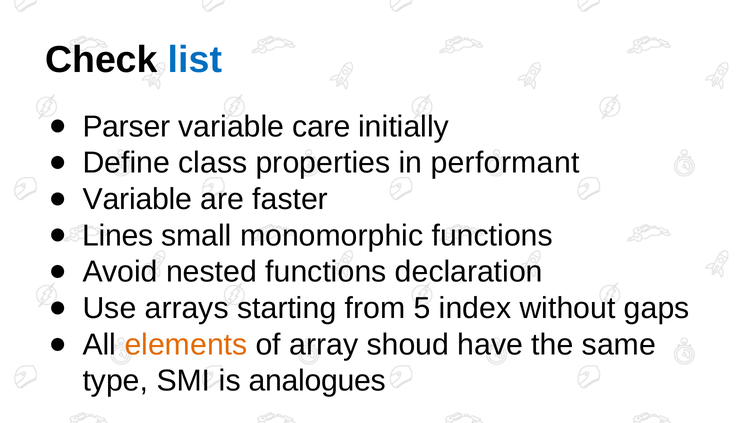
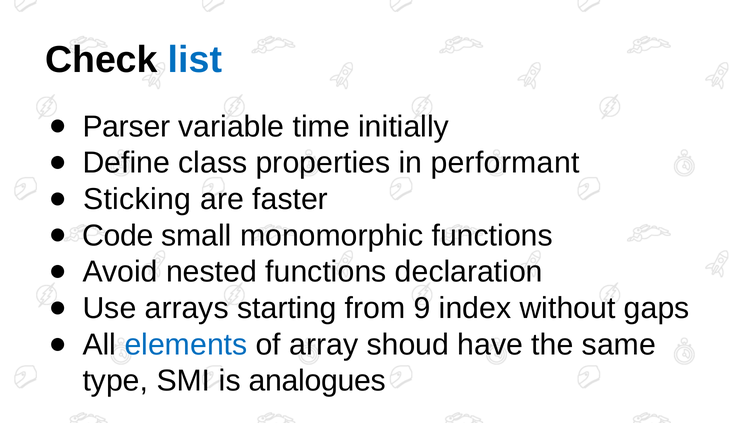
care: care -> time (321, 126)
Variable: Variable -> Sticking (137, 199)
Lines: Lines -> Code (118, 235)
5: 5 -> 9 (422, 308)
elements colour: orange -> blue (186, 344)
